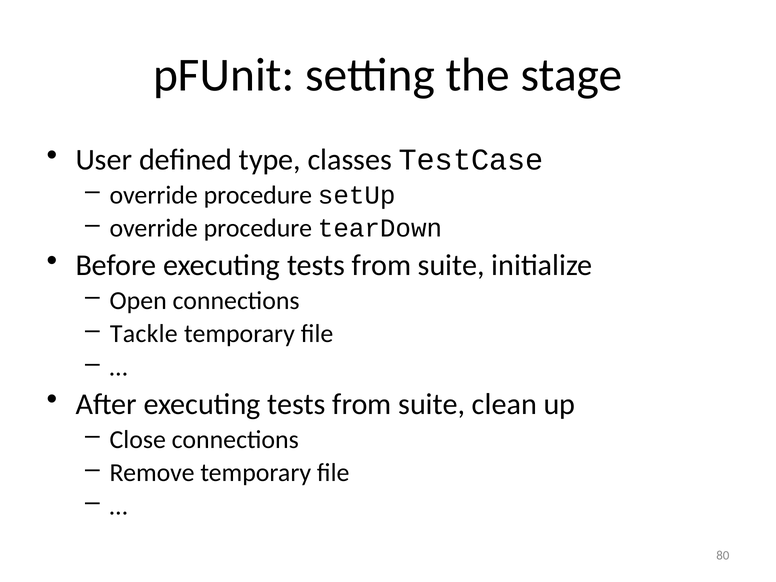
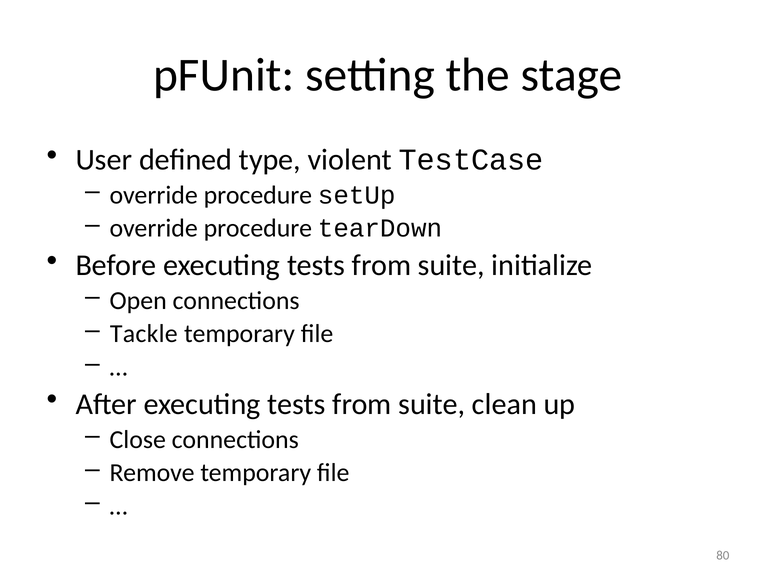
classes: classes -> violent (350, 160)
